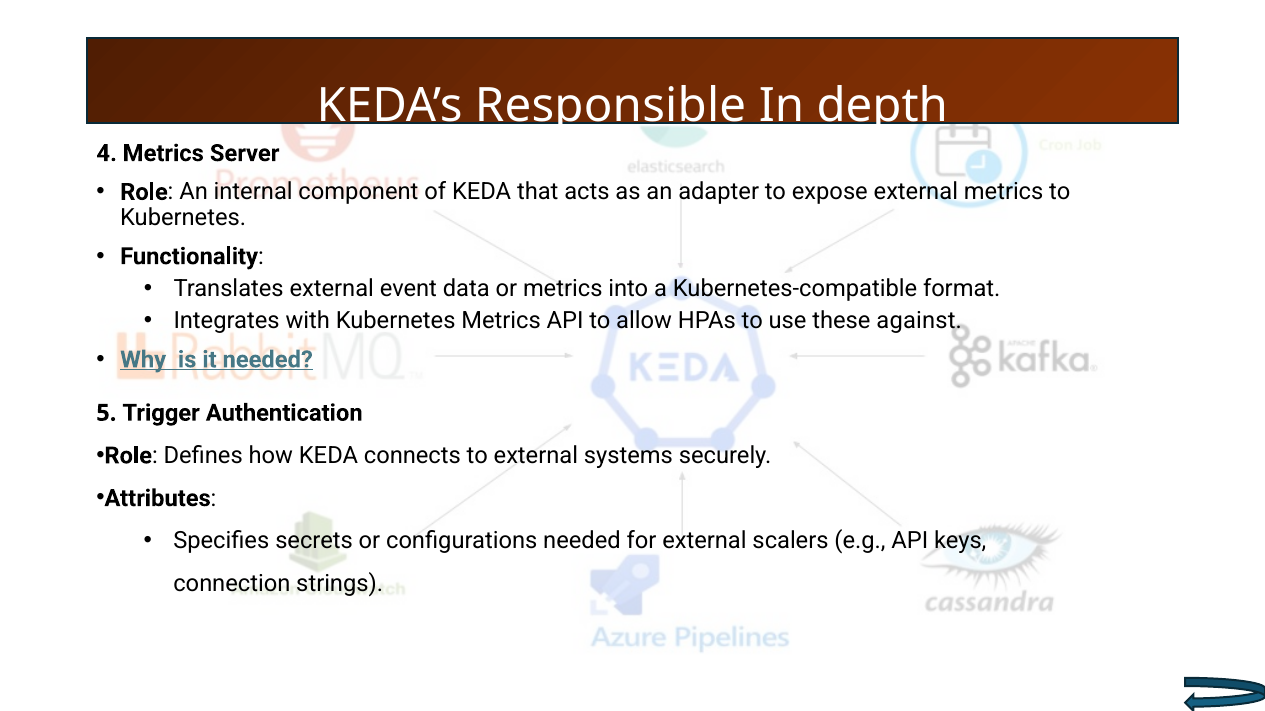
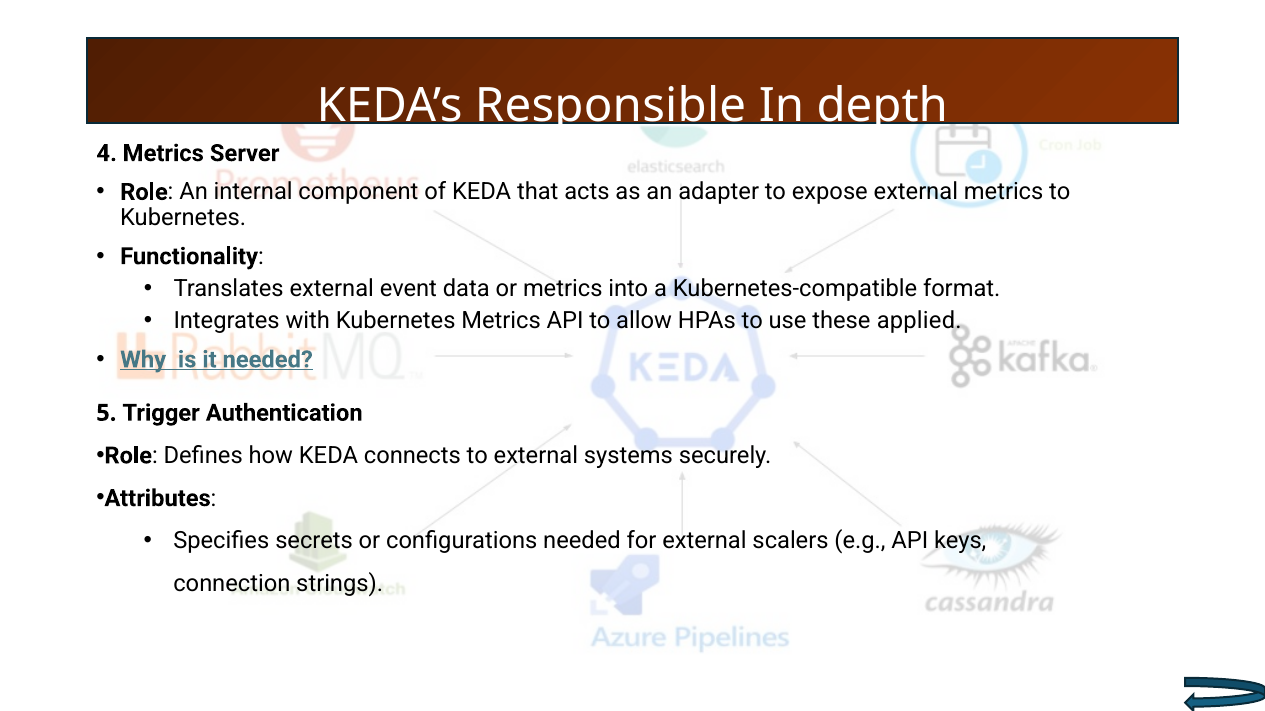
against: against -> applied (919, 321)
